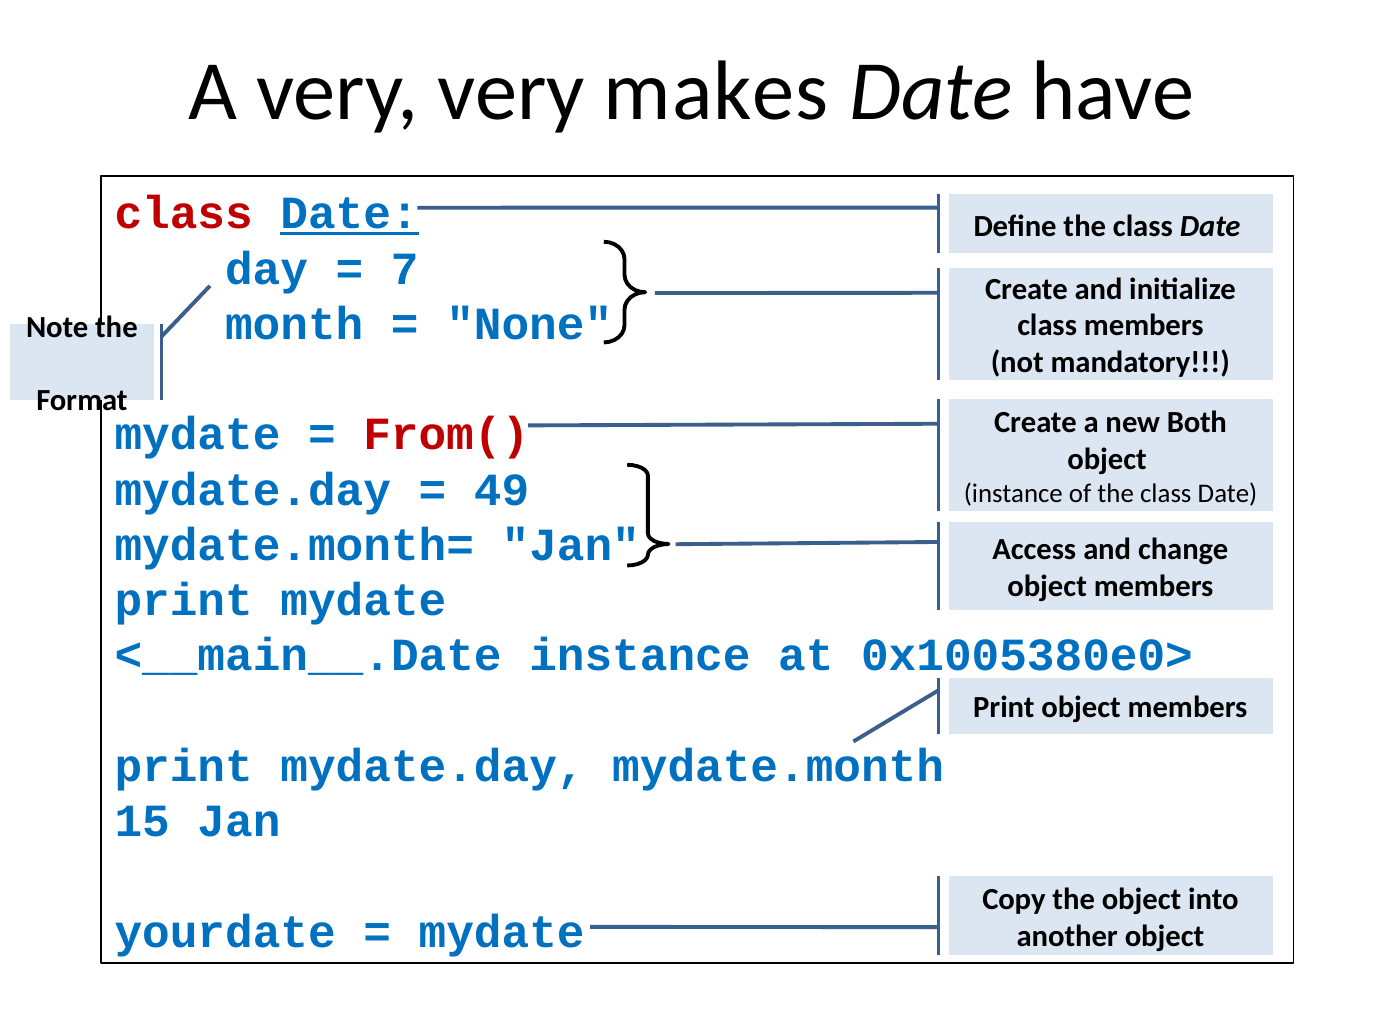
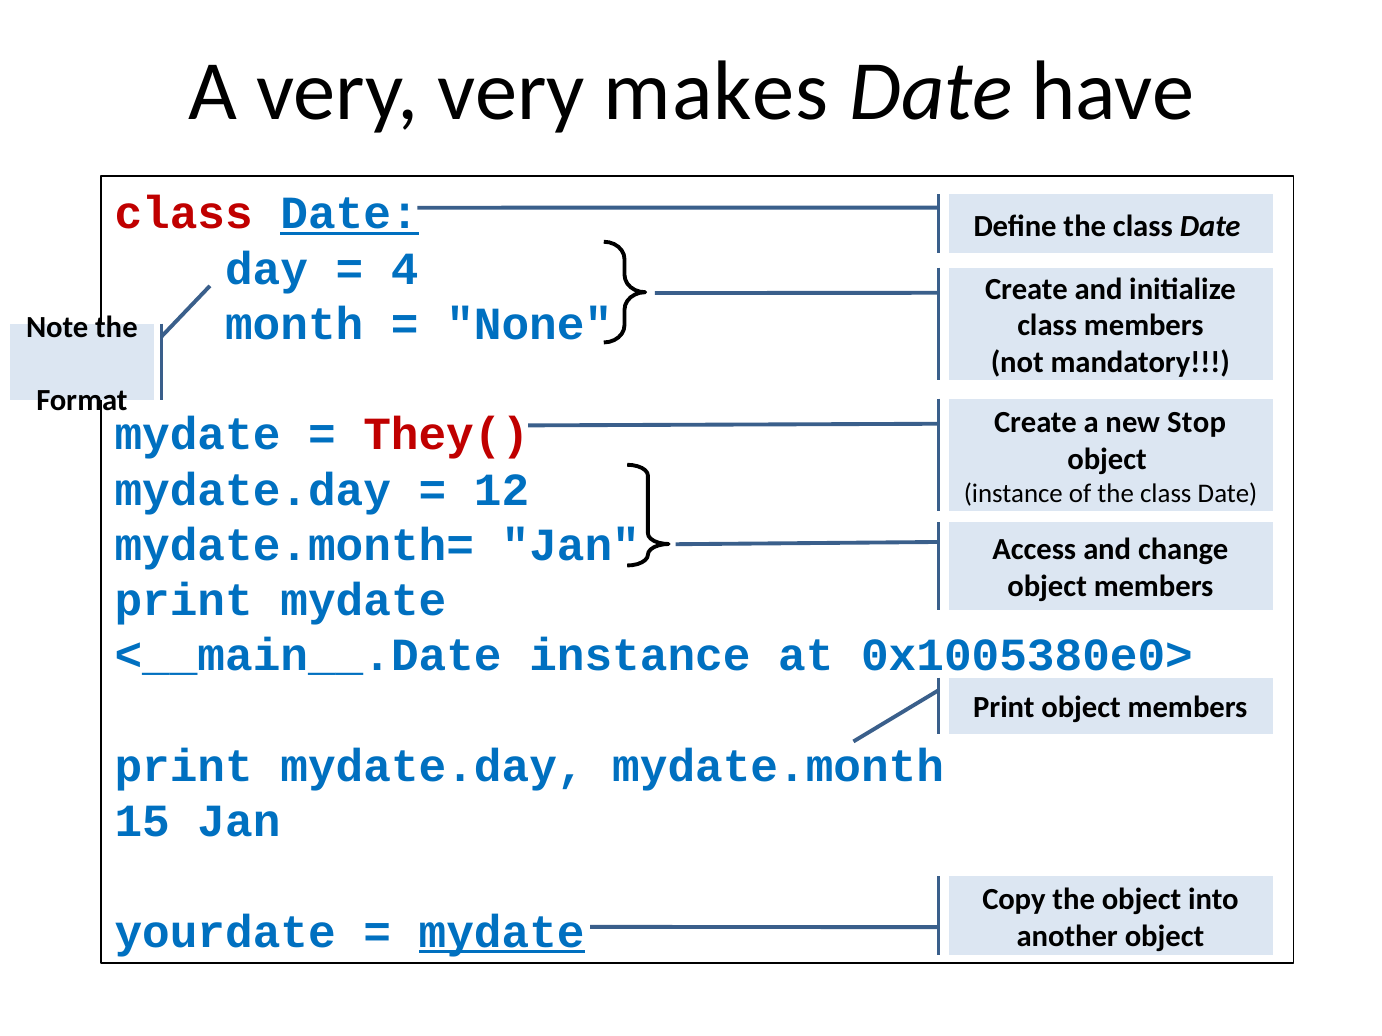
7: 7 -> 4 (405, 269)
Both: Both -> Stop (1197, 422)
From(: From( -> They( (446, 435)
49: 49 -> 12 (502, 490)
mydate underline: none -> present (502, 932)
